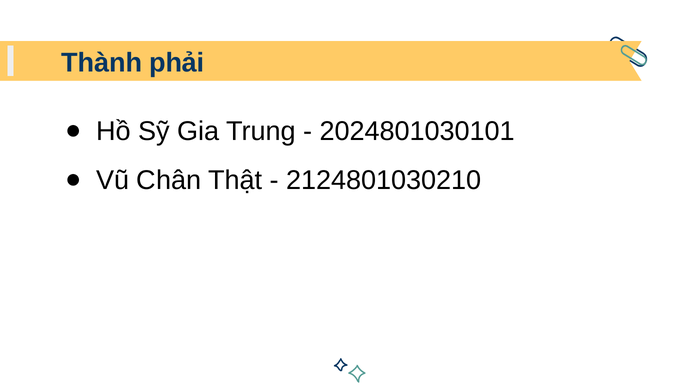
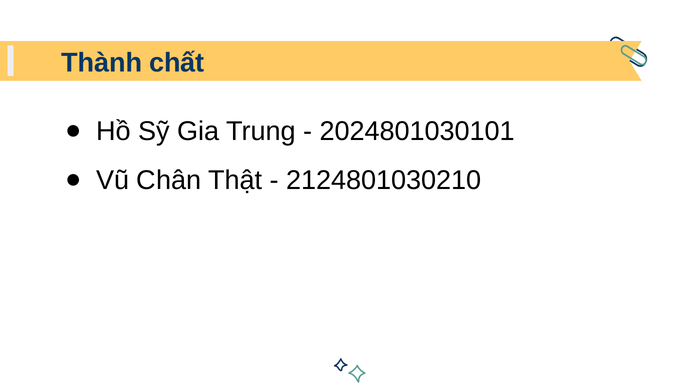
phải: phải -> chất (177, 63)
